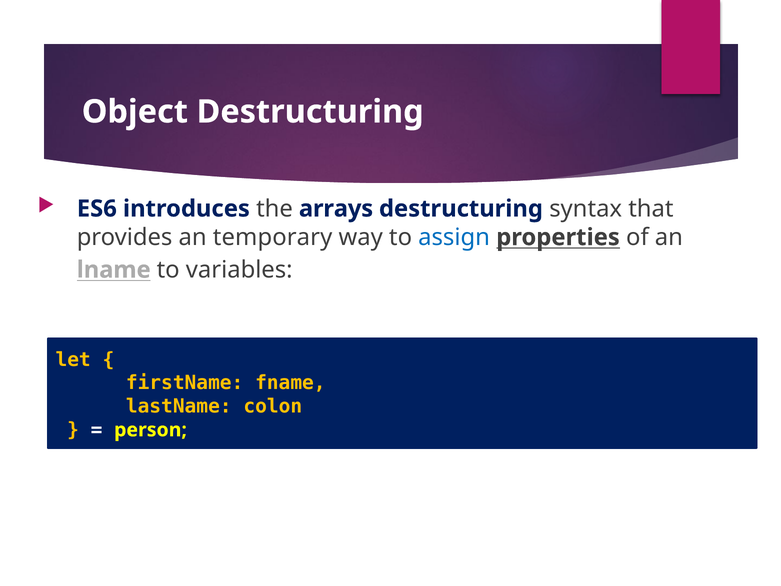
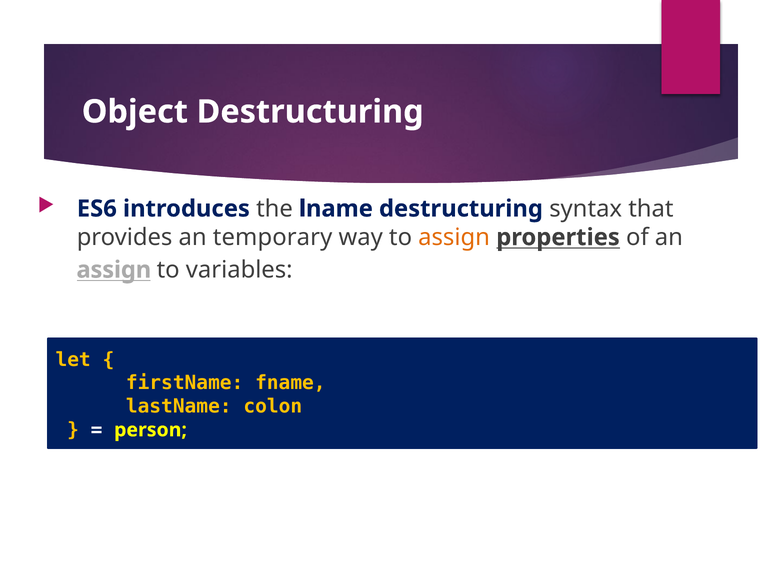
arrays: arrays -> lname (336, 209)
assign colour: blue -> orange (454, 237)
lname: lname -> assign (114, 270)
